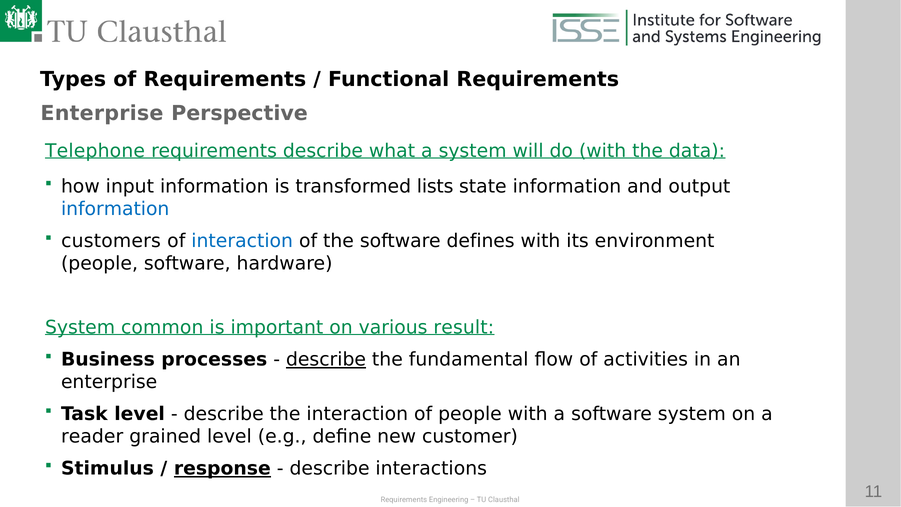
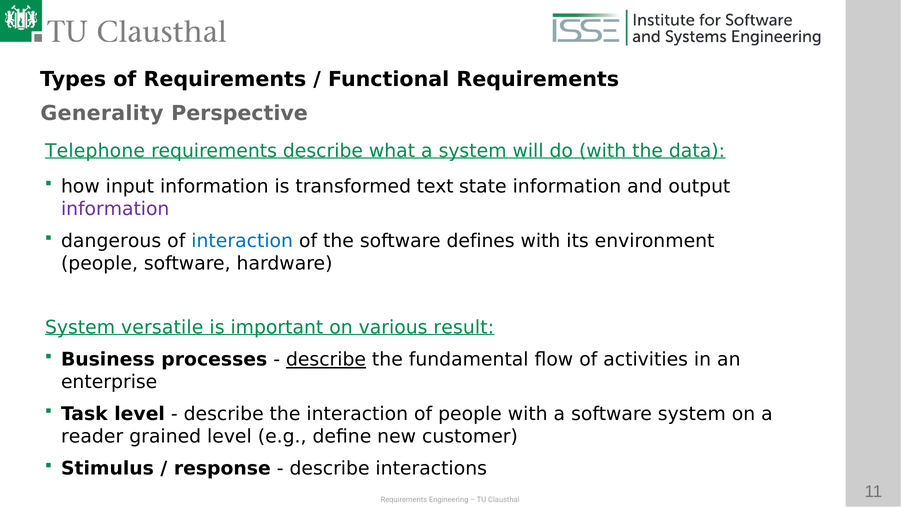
Enterprise: Enterprise -> Generality (102, 113)
lists: lists -> text (435, 187)
information colour: blue -> purple (115, 209)
customers: customers -> dangerous (111, 241)
common: common -> versatile (162, 328)
response underline: present -> none (222, 469)
